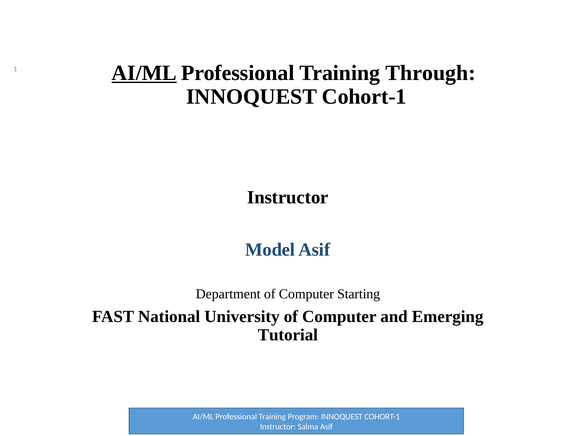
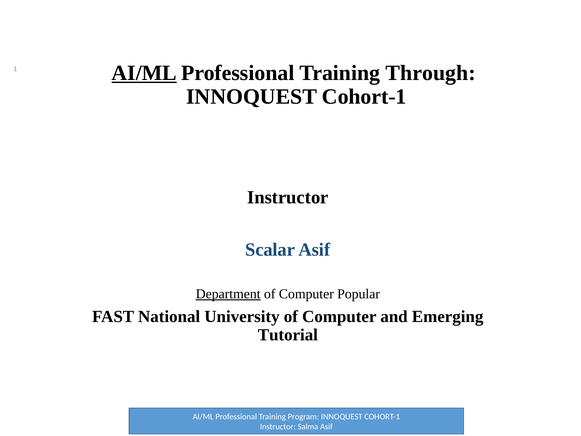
Model: Model -> Scalar (270, 249)
Department underline: none -> present (228, 294)
Starting: Starting -> Popular (359, 294)
